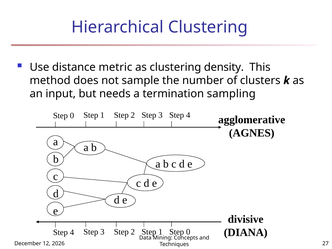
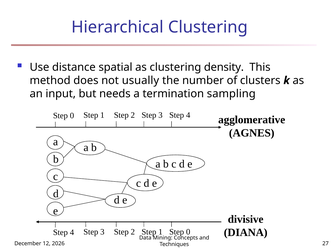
metric: metric -> spatial (116, 67)
sample: sample -> usually (140, 80)
